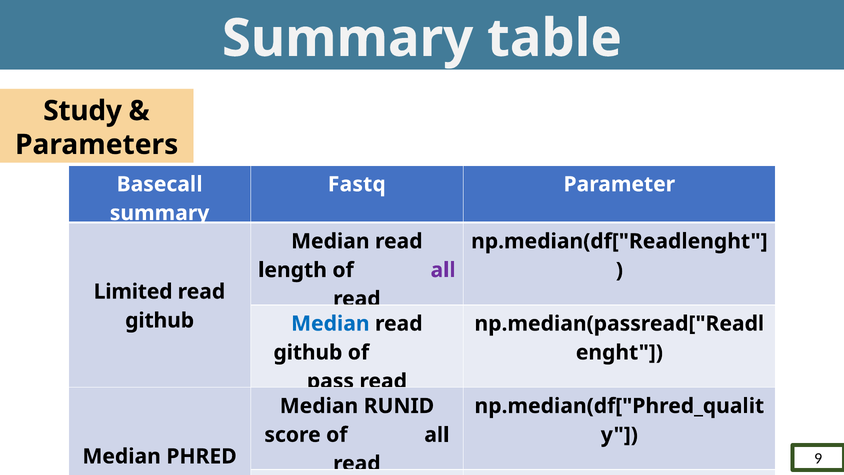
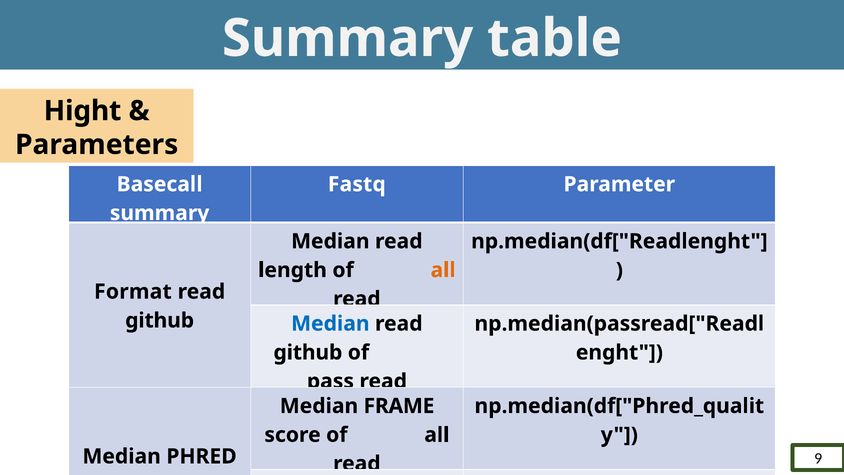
Study: Study -> Hight (83, 111)
all colour: purple -> orange (443, 270)
Limited: Limited -> Format (133, 292)
RUNID: RUNID -> FRAME (399, 406)
